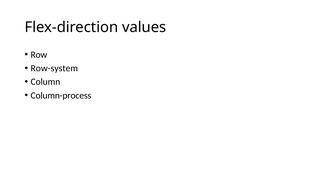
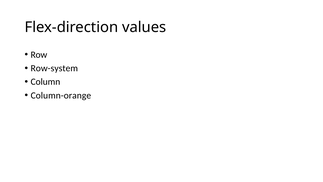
Column-process: Column-process -> Column-orange (61, 95)
